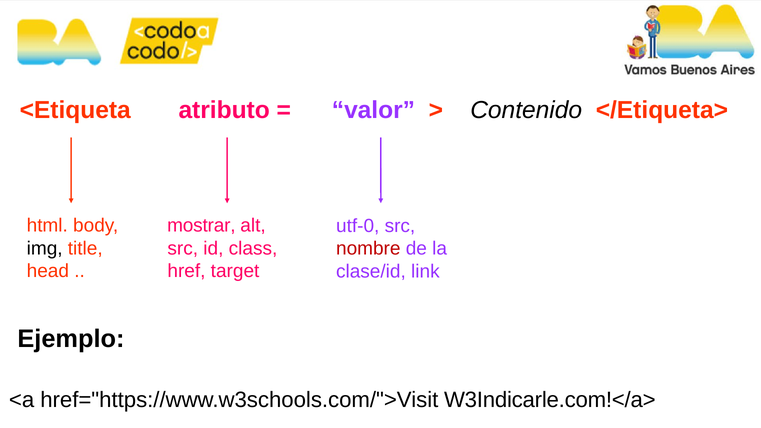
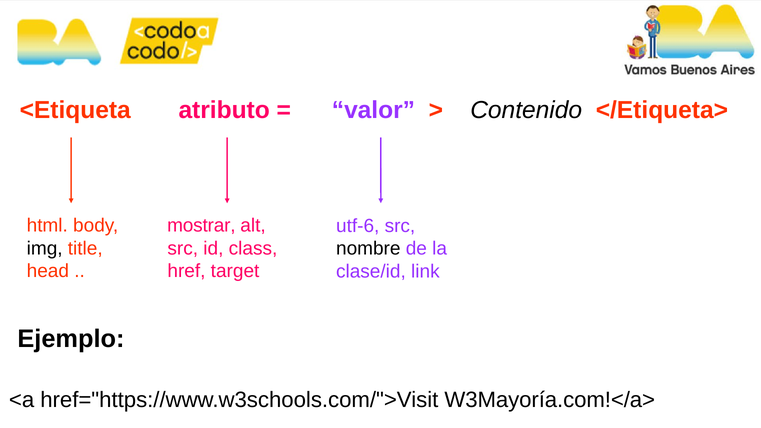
utf-0: utf-0 -> utf-6 (358, 226)
nombre colour: red -> black (368, 249)
W3Indicarle.com!</a>: W3Indicarle.com!</a> -> W3Mayoría.com!</a> (550, 400)
